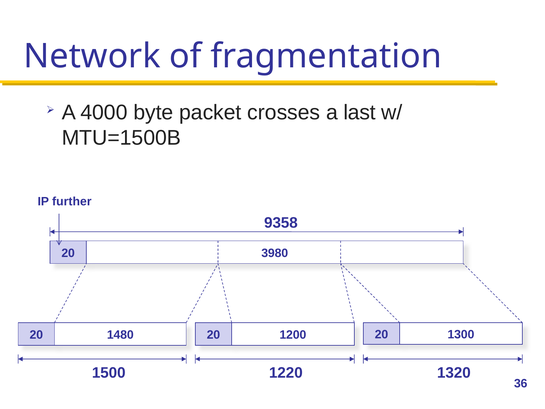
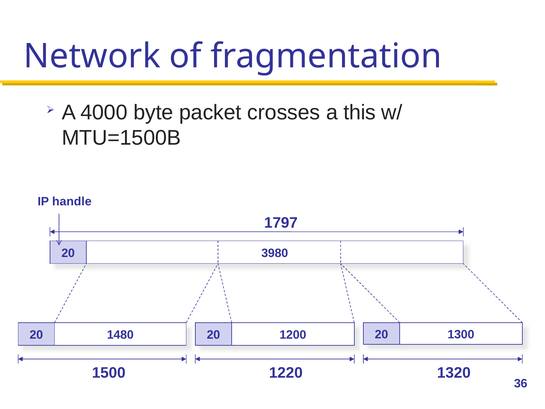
last: last -> this (360, 112)
further: further -> handle (72, 202)
9358: 9358 -> 1797 (281, 223)
